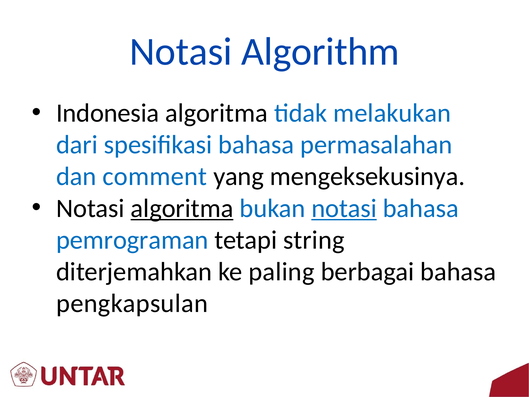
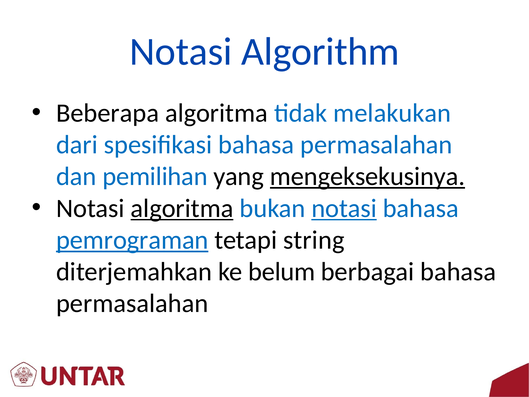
Indonesia: Indonesia -> Beberapa (108, 113)
comment: comment -> pemilihan (155, 176)
mengeksekusinya underline: none -> present (367, 176)
pemrograman underline: none -> present (132, 240)
paling: paling -> belum (282, 272)
pengkapsulan: pengkapsulan -> permasalahan (132, 303)
